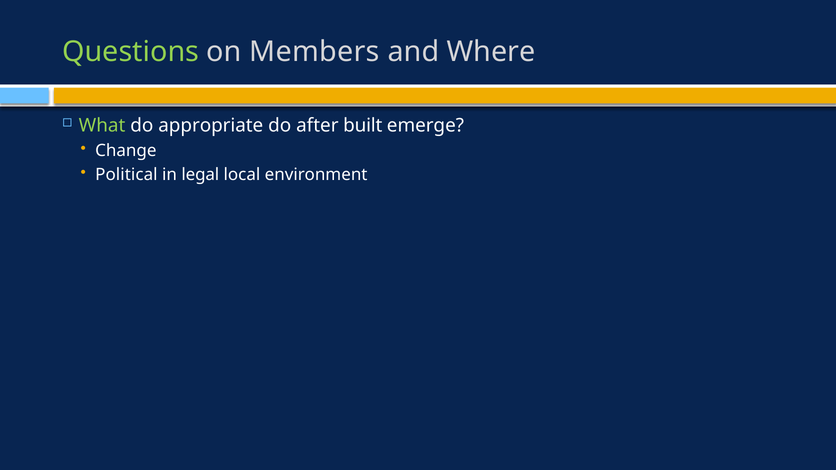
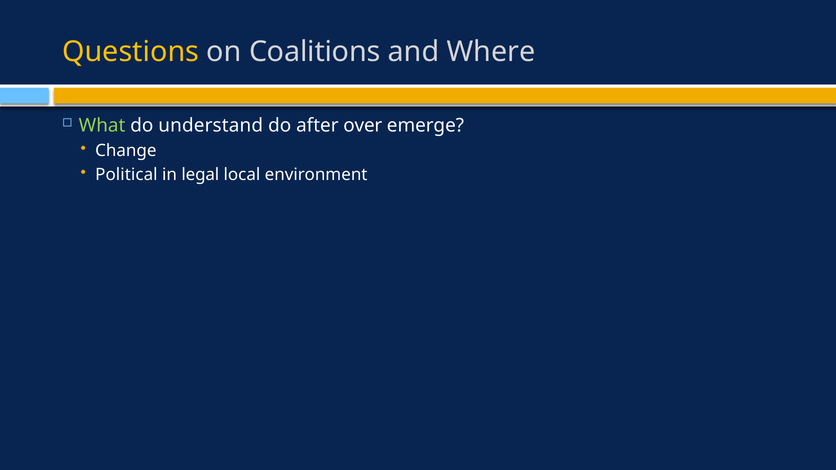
Questions colour: light green -> yellow (131, 52)
Members: Members -> Coalitions (315, 52)
appropriate: appropriate -> understand (211, 126)
built: built -> over (363, 126)
